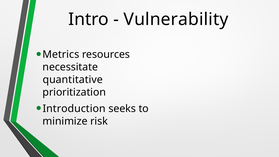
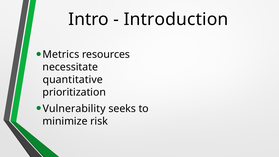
Vulnerability: Vulnerability -> Introduction (176, 19)
Introduction: Introduction -> Vulnerability (74, 109)
